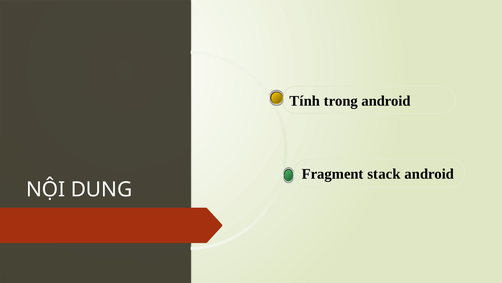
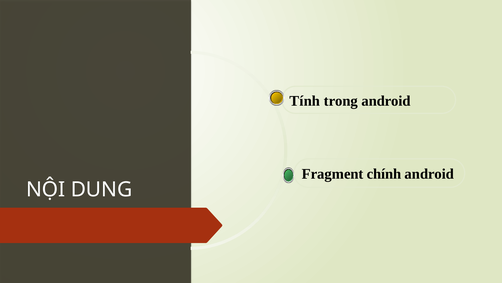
stack: stack -> chính (384, 174)
